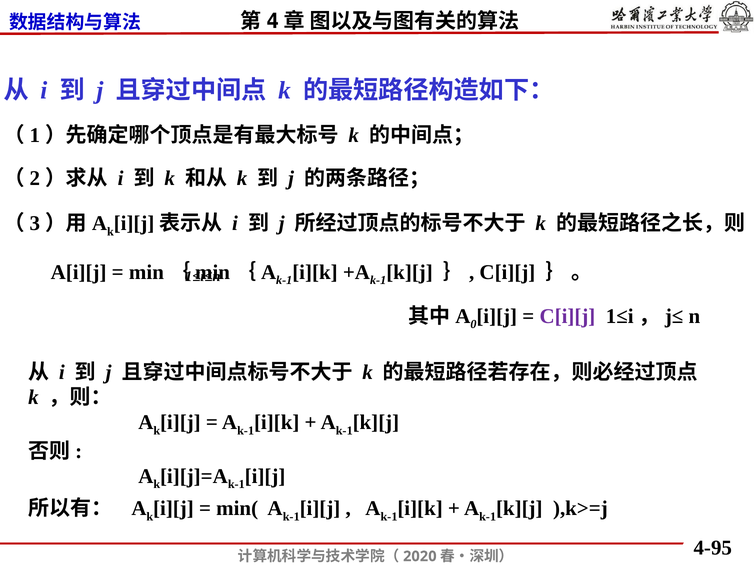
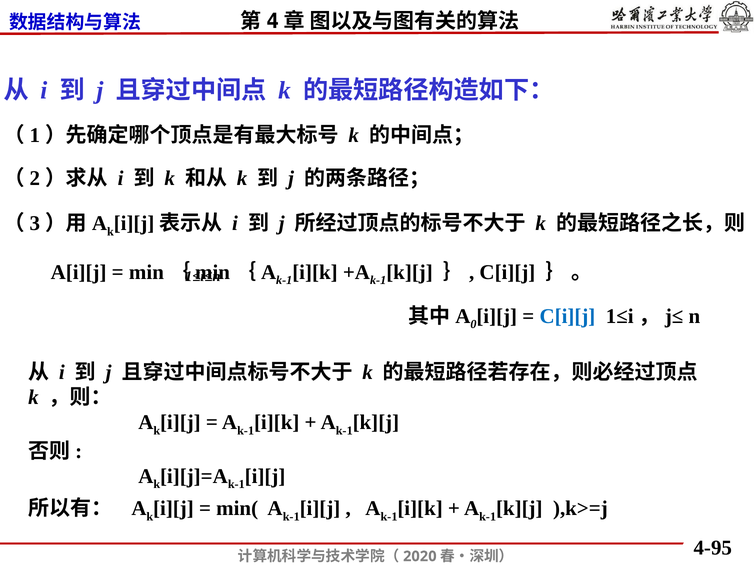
C[i][j colour: purple -> blue (567, 316)
